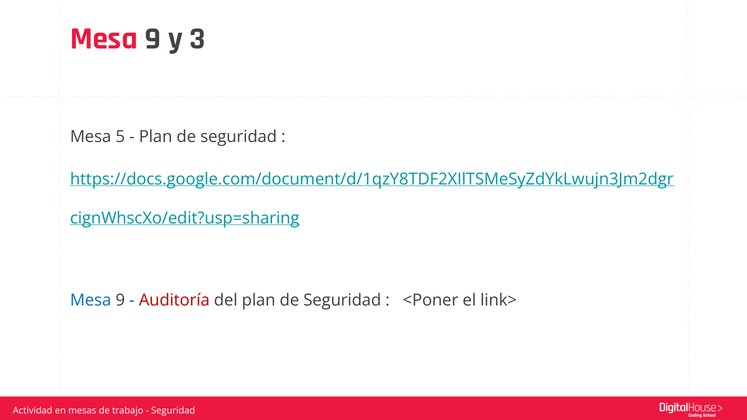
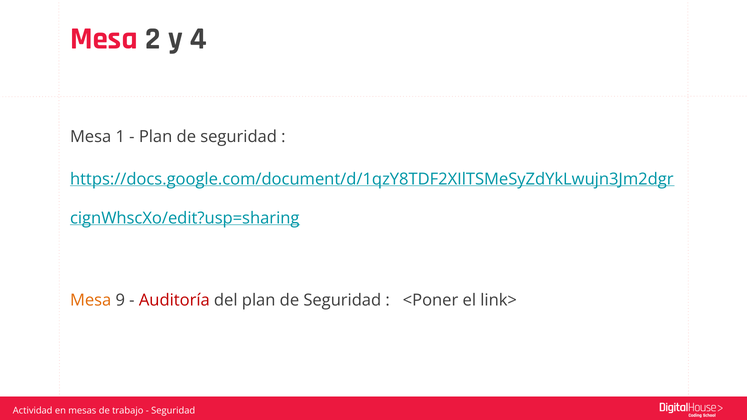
9: 9 -> 2 (153, 38)
3: 3 -> 4 (198, 38)
5: 5 -> 1 (120, 137)
Mesa colour: blue -> orange (91, 301)
